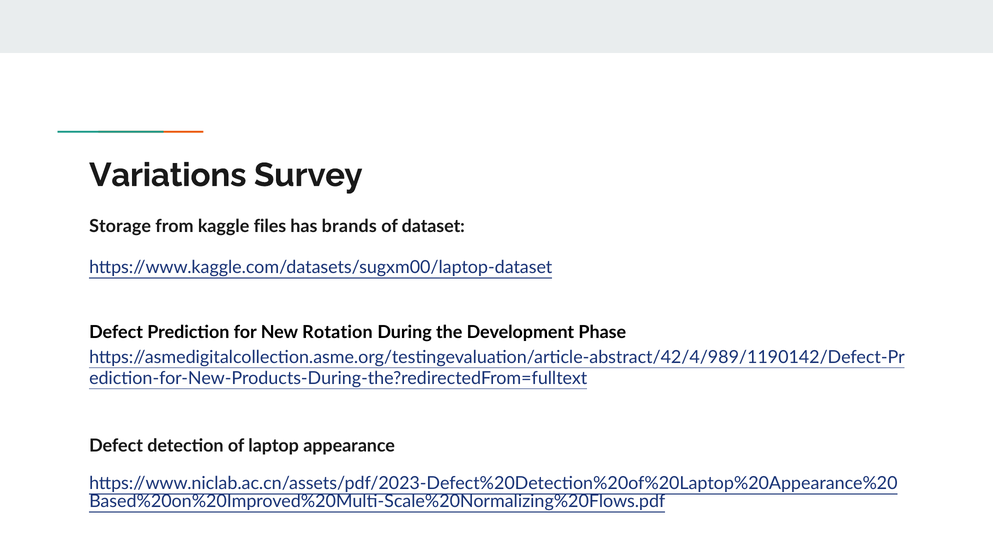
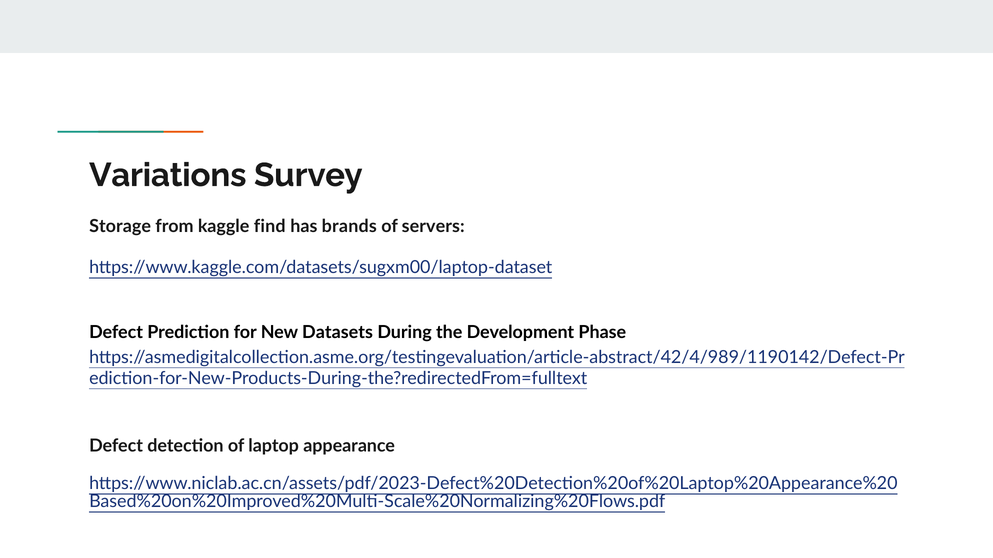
files: files -> find (270, 226)
dataset: dataset -> servers (433, 226)
Rotation: Rotation -> Datasets (338, 333)
